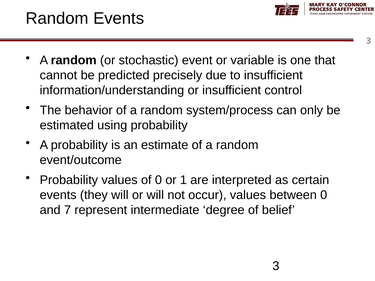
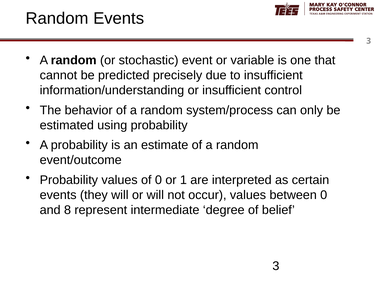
7: 7 -> 8 (67, 210)
